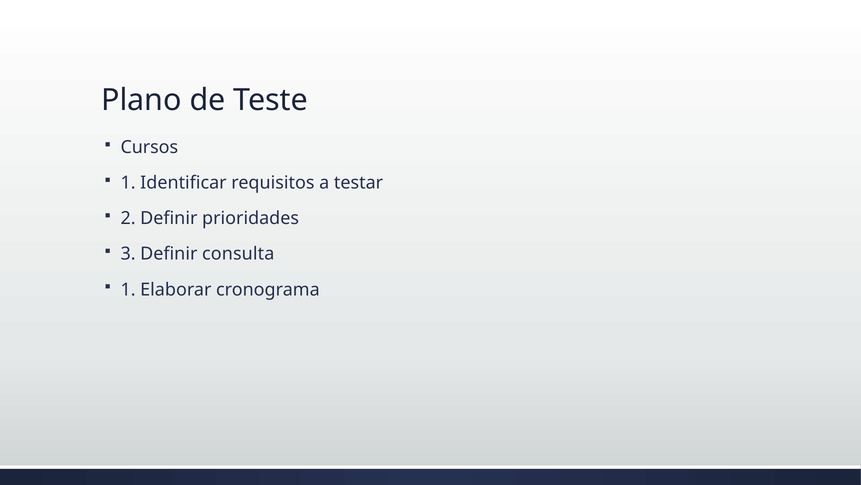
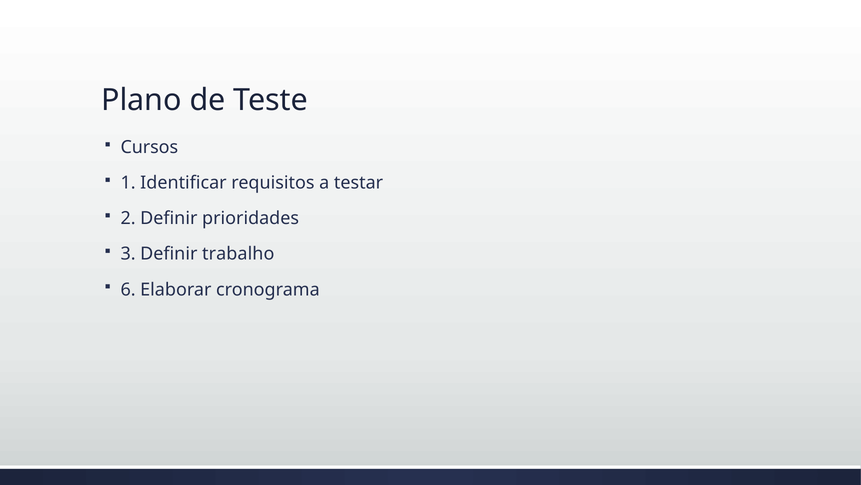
consulta: consulta -> trabalho (238, 254)
1: 1 -> 6 (128, 289)
